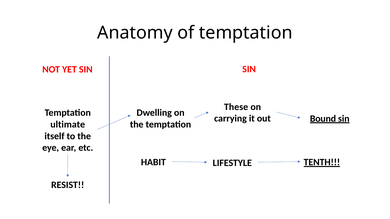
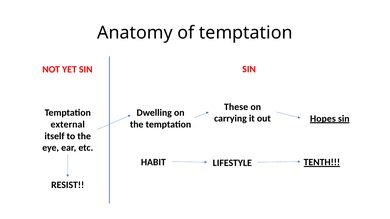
Bound: Bound -> Hopes (323, 119)
ultimate: ultimate -> external (68, 125)
